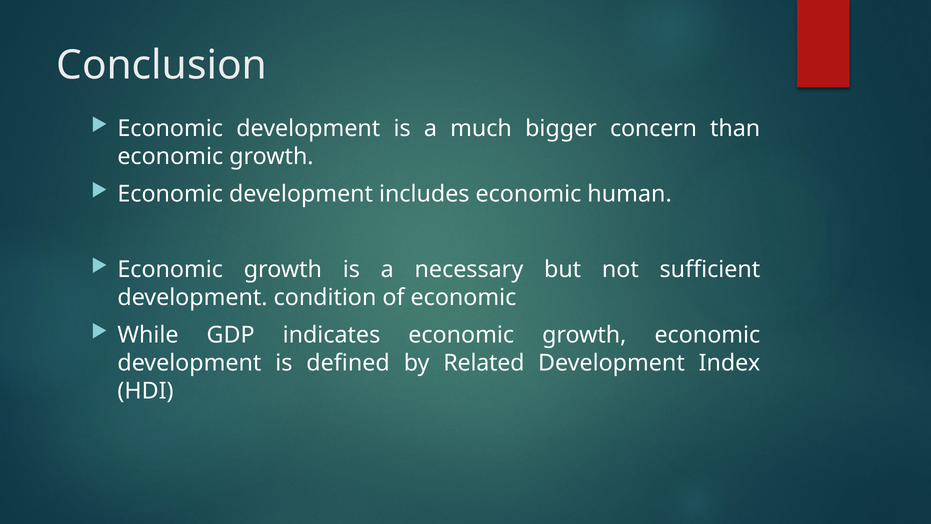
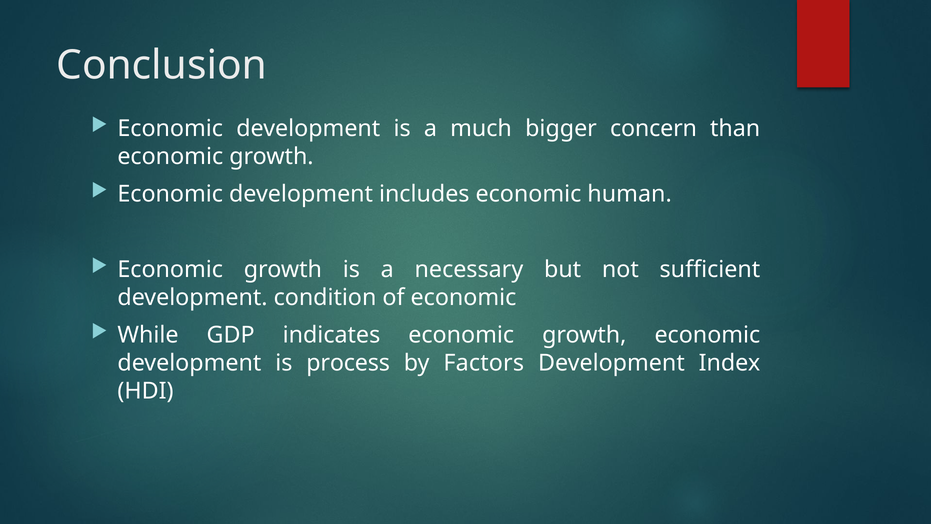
defined: defined -> process (348, 363)
Related: Related -> Factors (484, 363)
